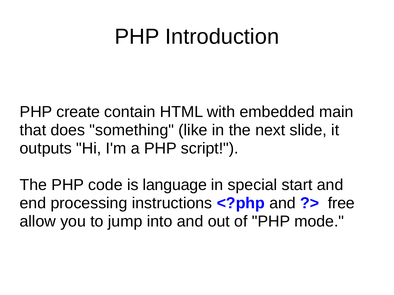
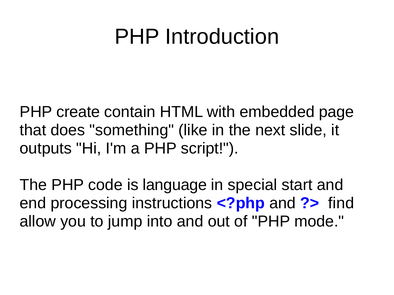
main: main -> page (336, 112)
free: free -> find (341, 203)
